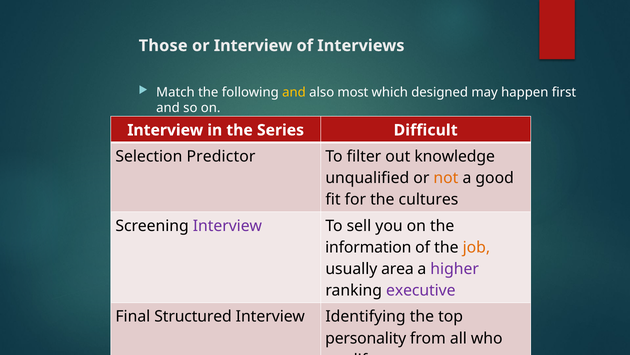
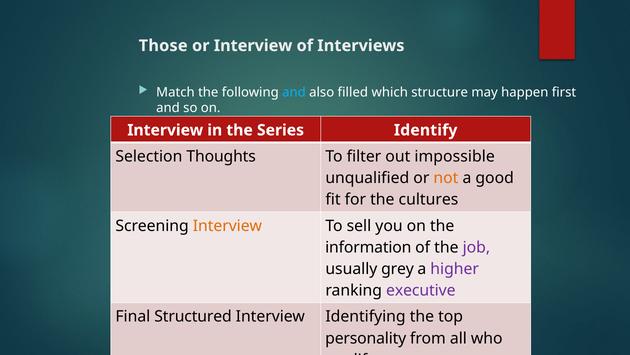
and colour: yellow -> light blue (294, 92)
most: most -> filled (353, 92)
designed: designed -> structure (440, 92)
Difficult: Difficult -> Identify (426, 130)
Predictor: Predictor -> Thoughts (221, 156)
knowledge: knowledge -> impossible (455, 156)
Interview colour: purple -> orange (227, 225)
job colour: orange -> purple (476, 247)
area: area -> grey (397, 268)
